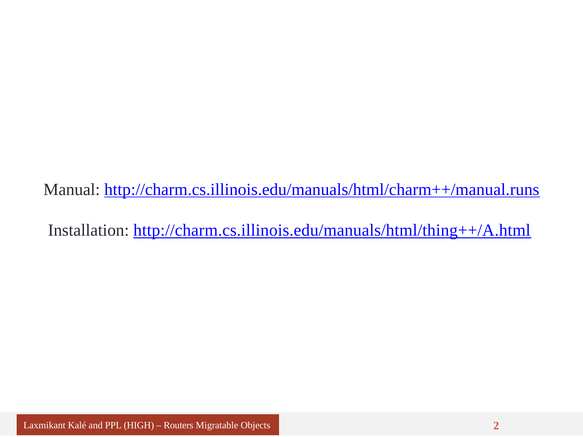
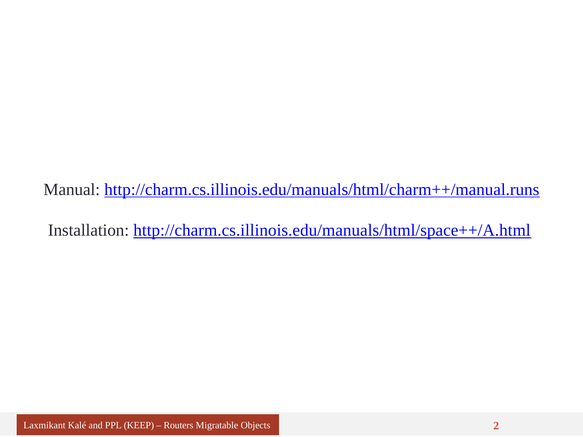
http://charm.cs.illinois.edu/manuals/html/thing++/A.html: http://charm.cs.illinois.edu/manuals/html/thing++/A.html -> http://charm.cs.illinois.edu/manuals/html/space++/A.html (332, 230)
HIGH: HIGH -> KEEP (139, 426)
